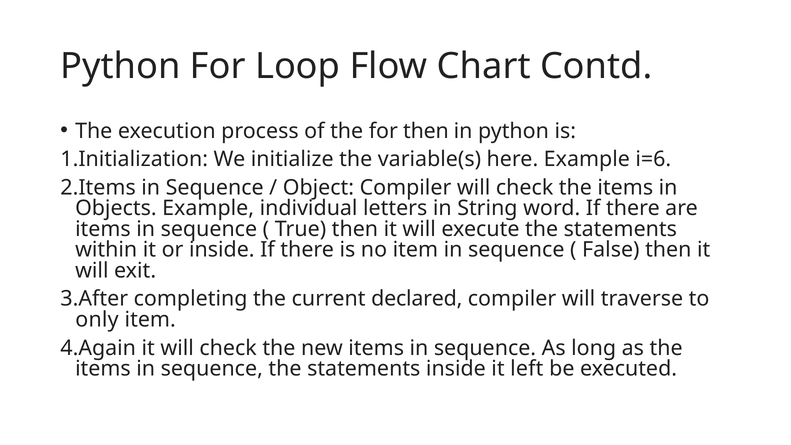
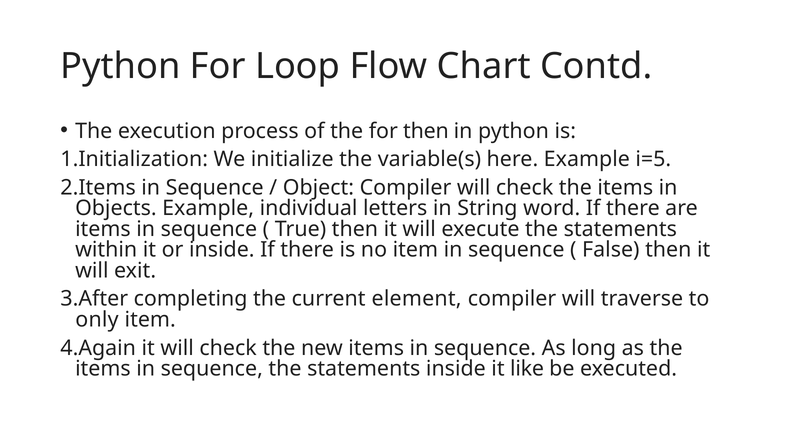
i=6: i=6 -> i=5 (653, 159)
declared: declared -> element (417, 299)
left: left -> like (527, 369)
